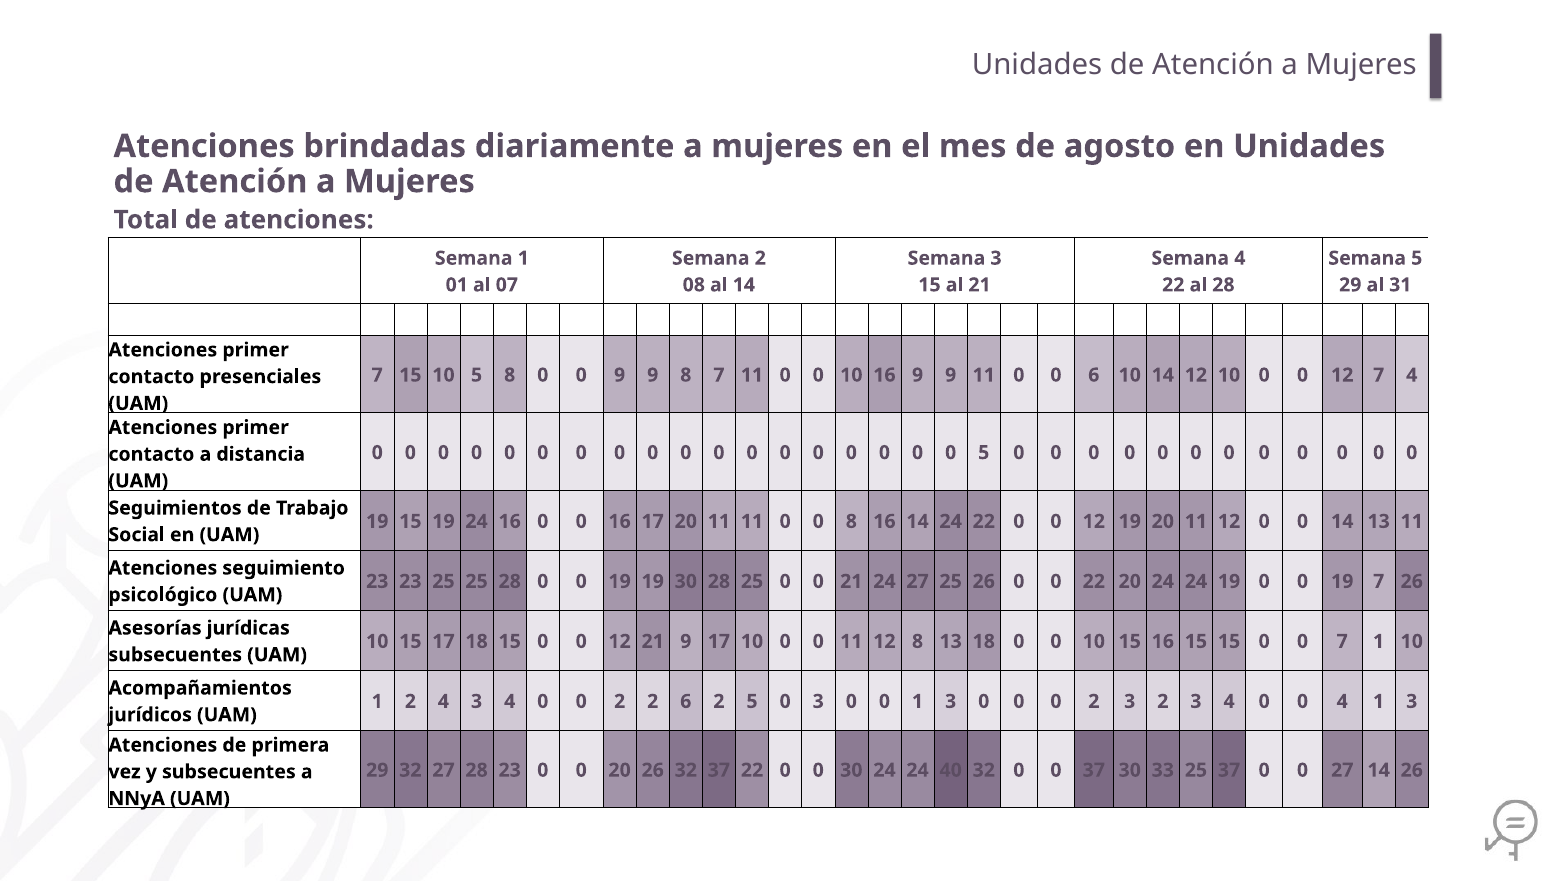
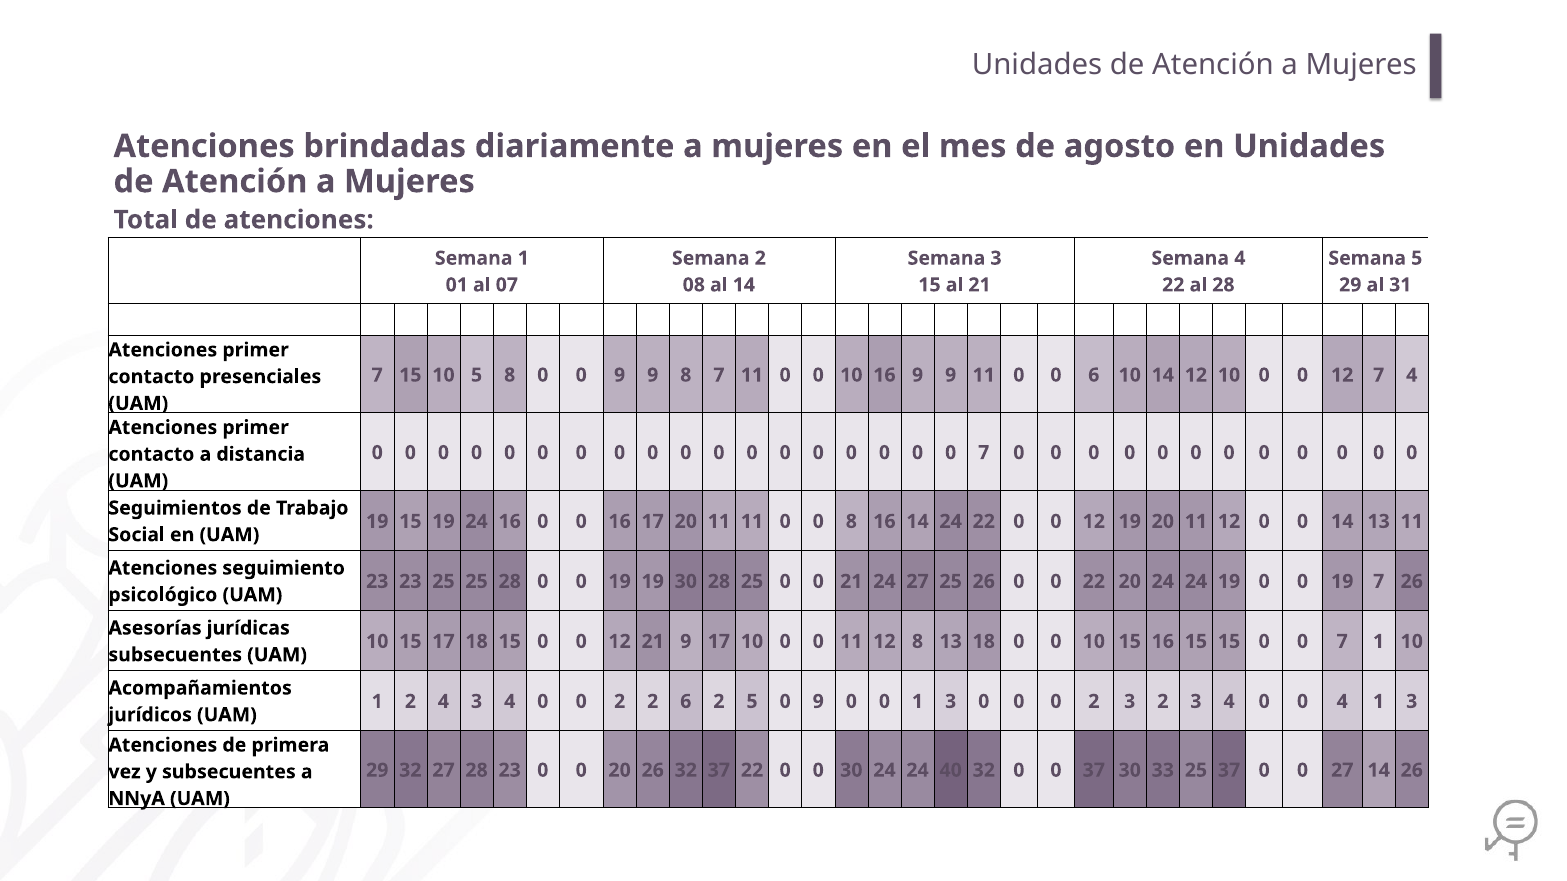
0 0 0 5: 5 -> 7 (984, 453)
5 0 3: 3 -> 9 (818, 702)
